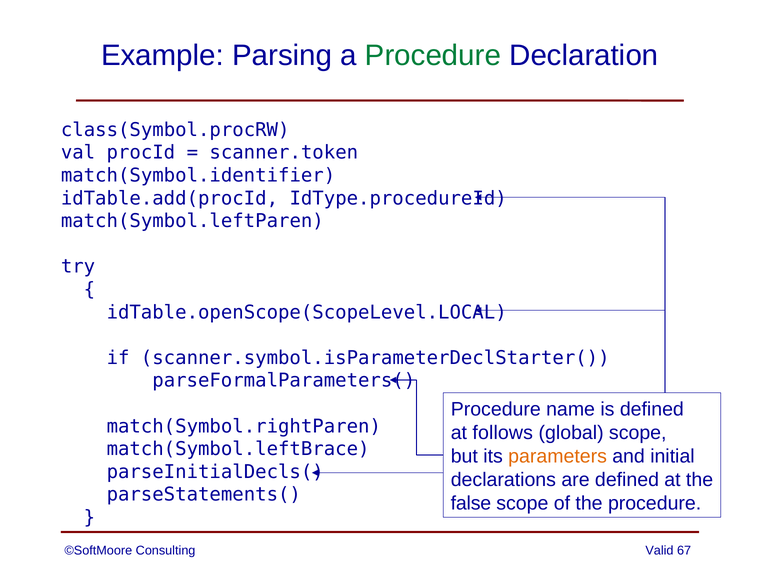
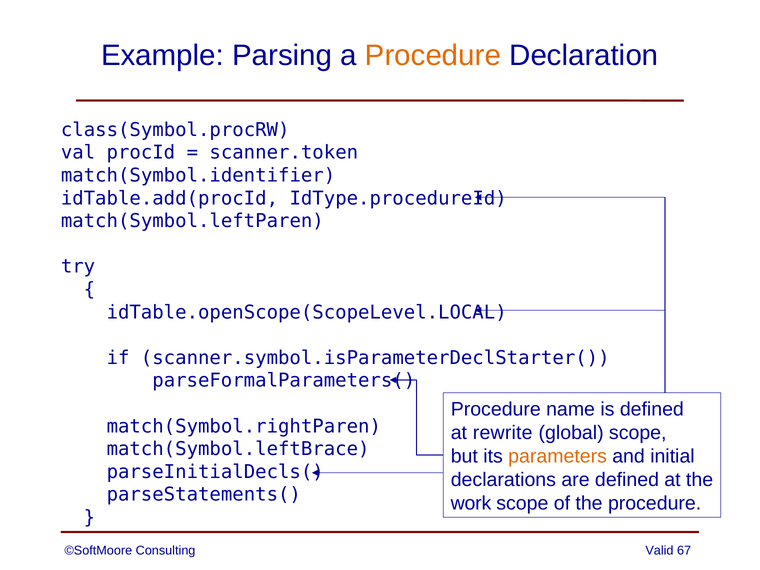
Procedure colour: green -> orange (433, 55)
follows: follows -> rewrite (503, 433)
false: false -> work (471, 503)
